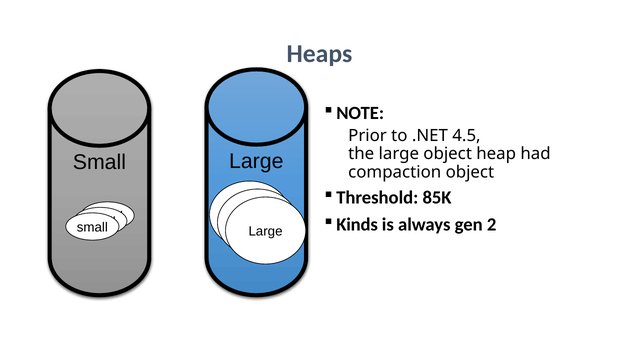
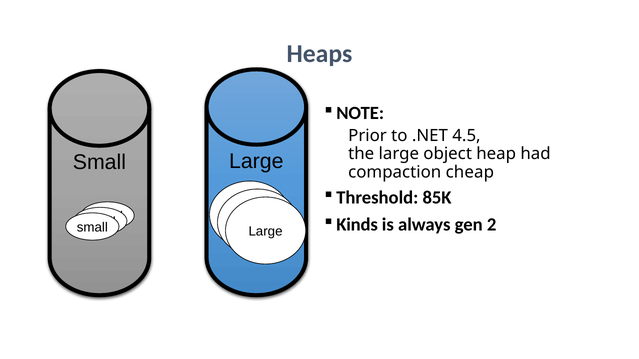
compaction object: object -> cheap (470, 172)
